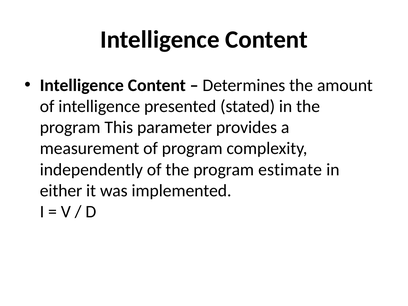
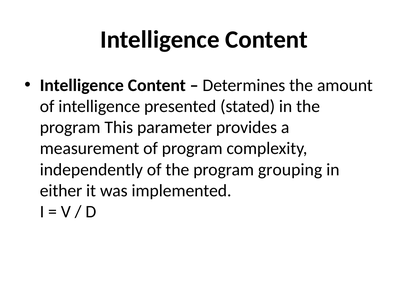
estimate: estimate -> grouping (290, 170)
